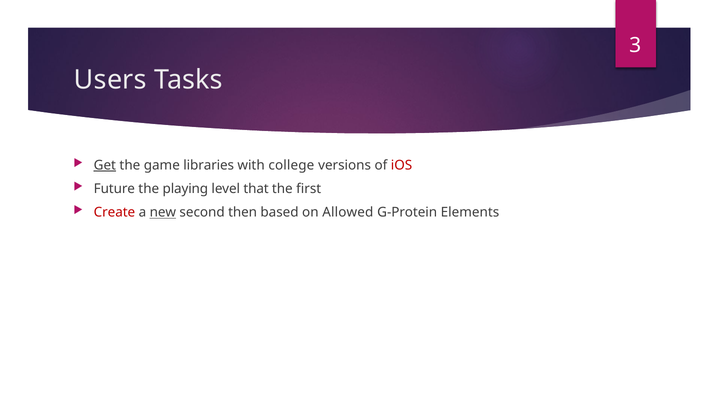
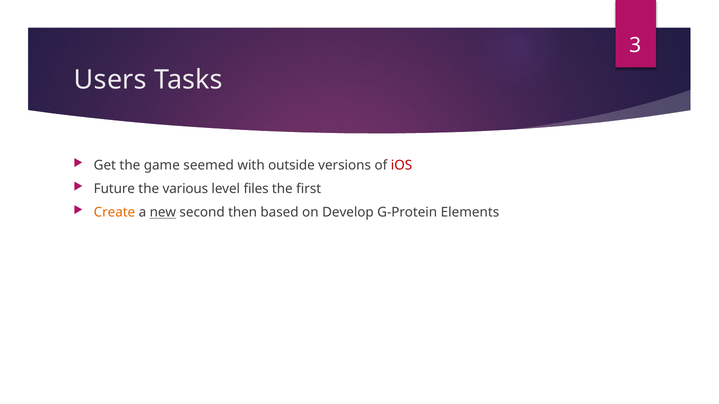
Get underline: present -> none (105, 165)
libraries: libraries -> seemed (209, 165)
college: college -> outside (291, 165)
playing: playing -> various (185, 189)
that: that -> files (256, 189)
Create colour: red -> orange (114, 213)
Allowed: Allowed -> Develop (348, 213)
